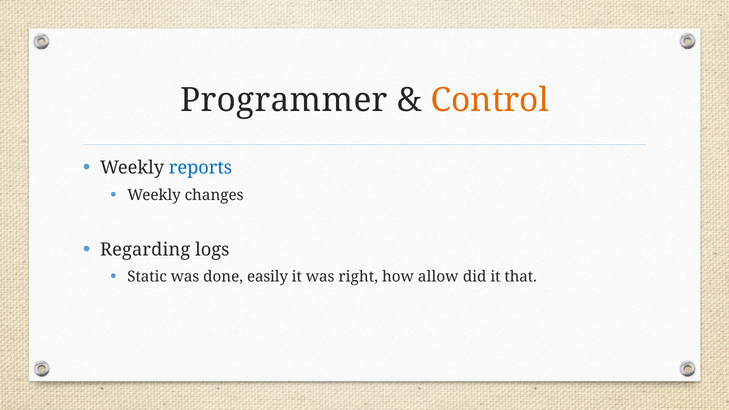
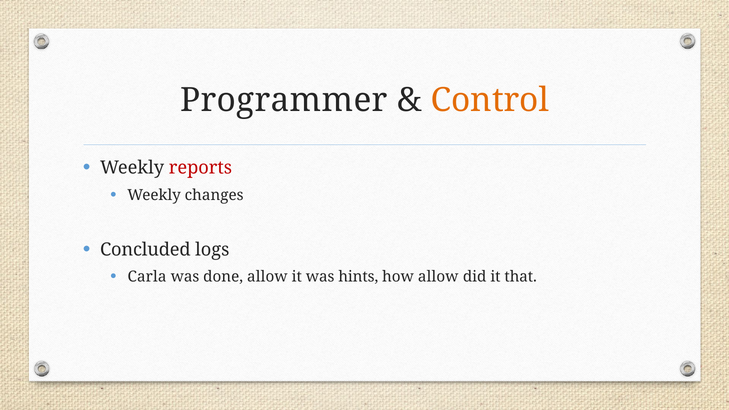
reports colour: blue -> red (200, 168)
Regarding: Regarding -> Concluded (145, 250)
Static: Static -> Carla (147, 277)
done easily: easily -> allow (267, 277)
right: right -> hints (358, 277)
